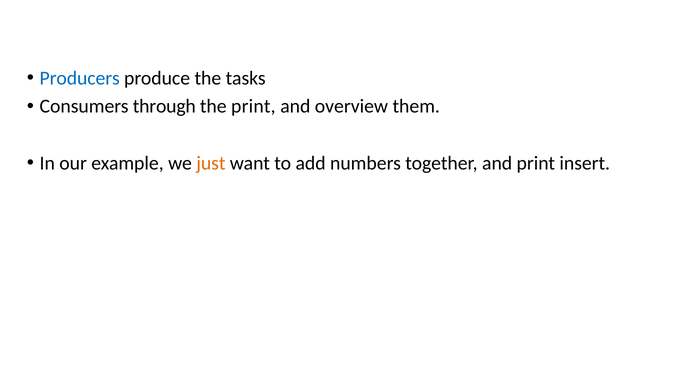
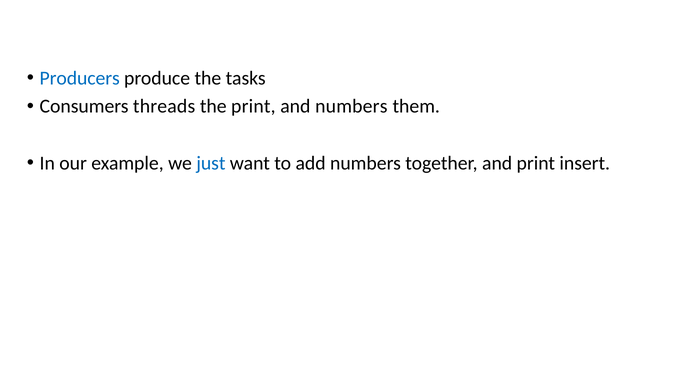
through: through -> threads (164, 107)
and overview: overview -> numbers (351, 107)
just colour: orange -> blue (211, 163)
